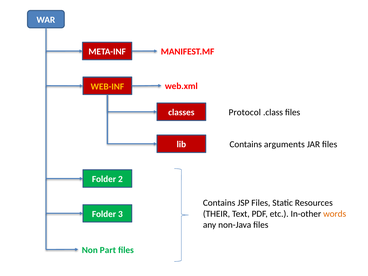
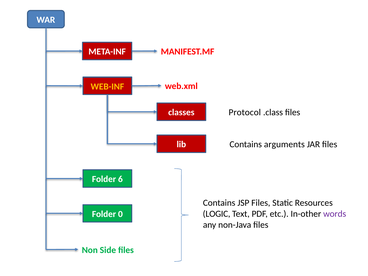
2: 2 -> 6 (120, 179)
THEIR: THEIR -> LOGIC (217, 214)
words colour: orange -> purple (335, 214)
3: 3 -> 0 (120, 214)
Part: Part -> Side (108, 250)
